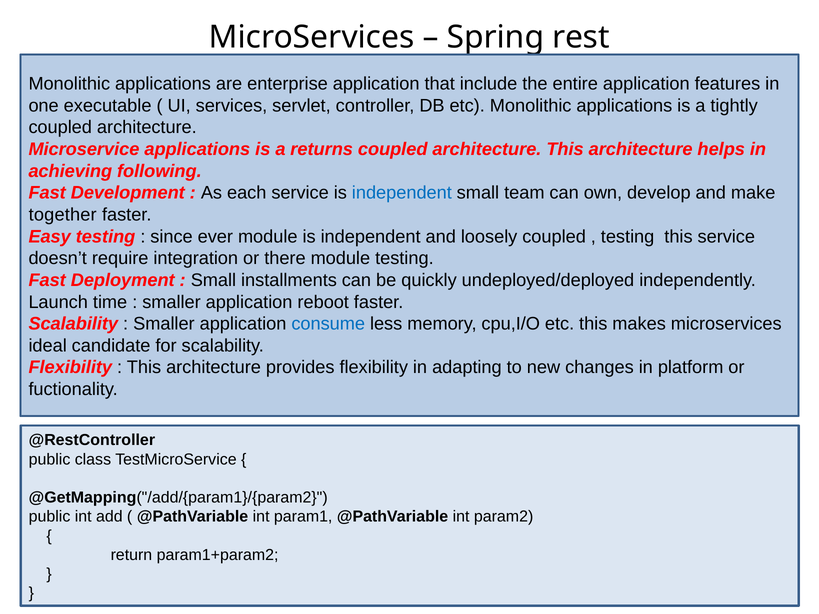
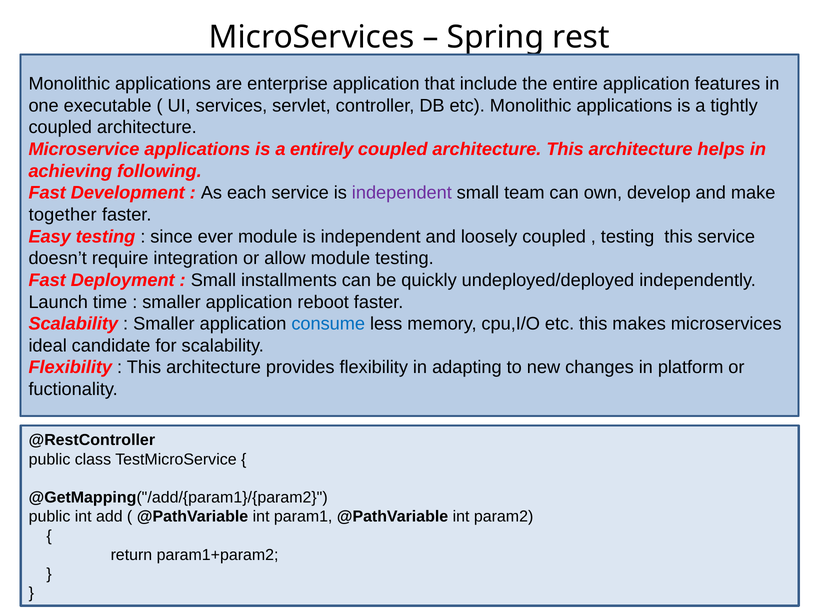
returns: returns -> entirely (322, 149)
independent colour: blue -> purple (402, 193)
there: there -> allow (285, 258)
